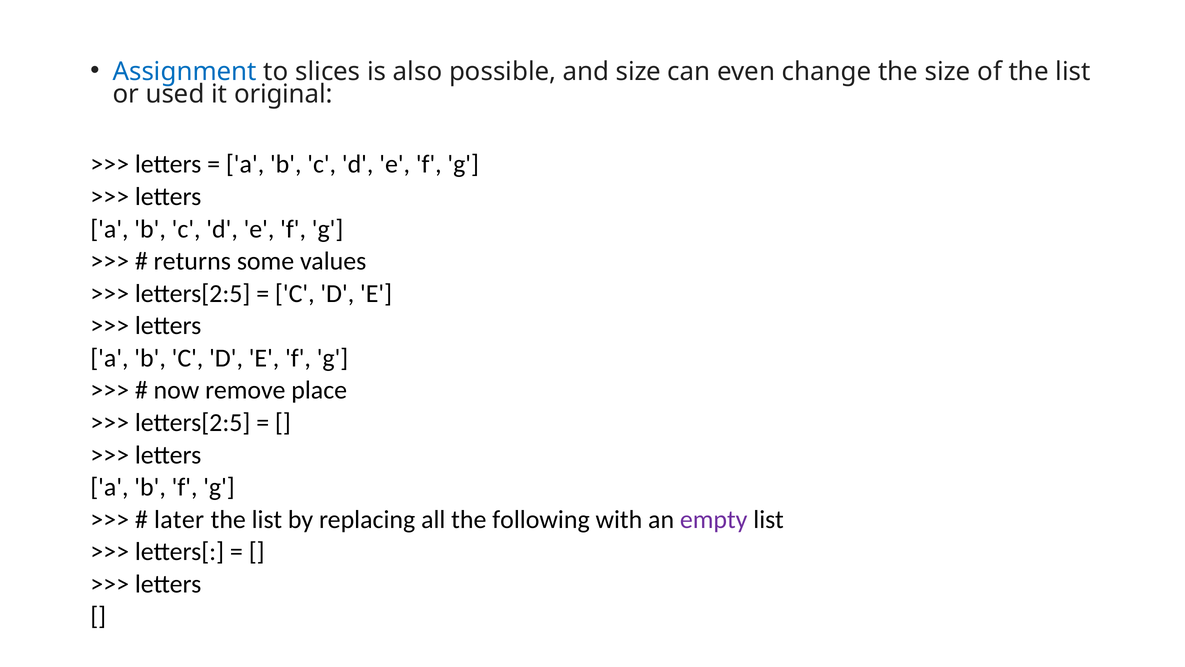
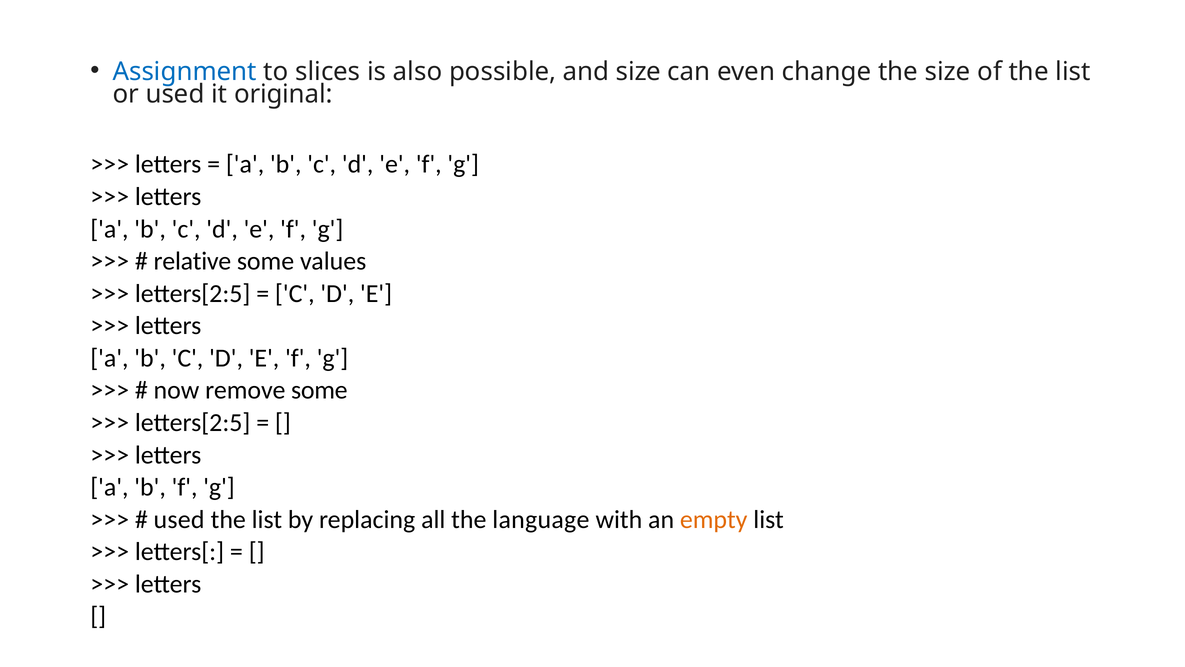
returns: returns -> relative (192, 261)
remove place: place -> some (319, 390)
later: later -> used (179, 519)
following: following -> language (541, 519)
empty colour: purple -> orange (714, 519)
